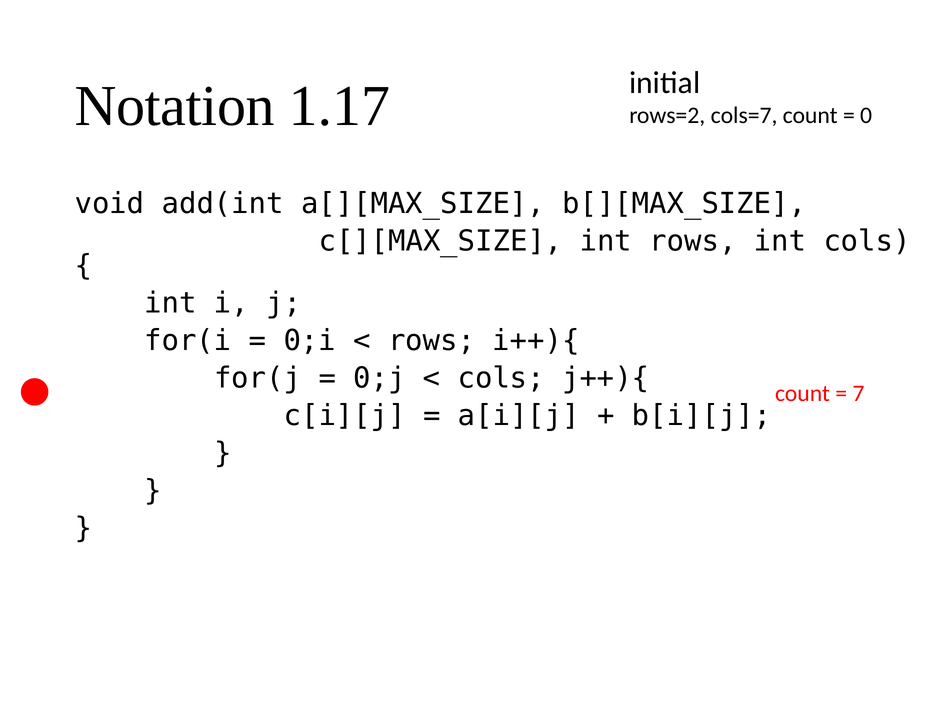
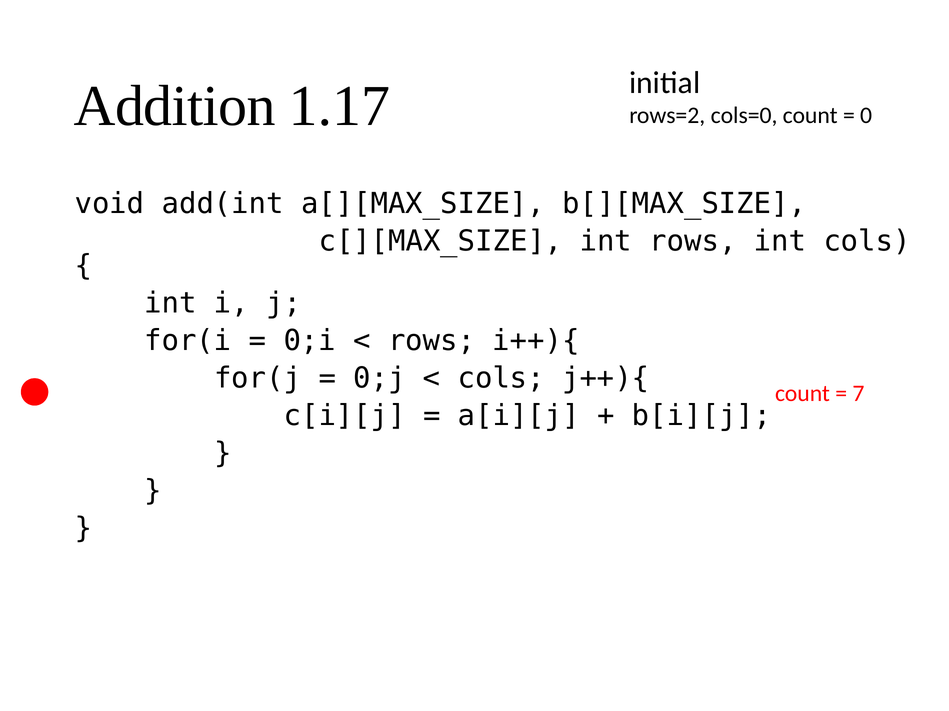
Notation: Notation -> Addition (175, 106)
cols=7: cols=7 -> cols=0 (744, 115)
